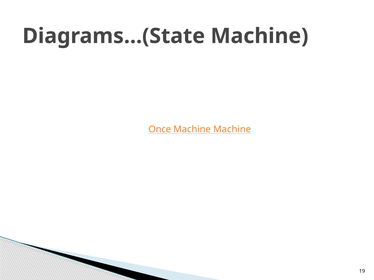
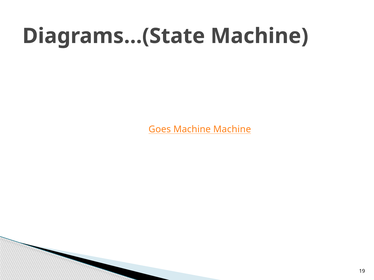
Once: Once -> Goes (160, 130)
